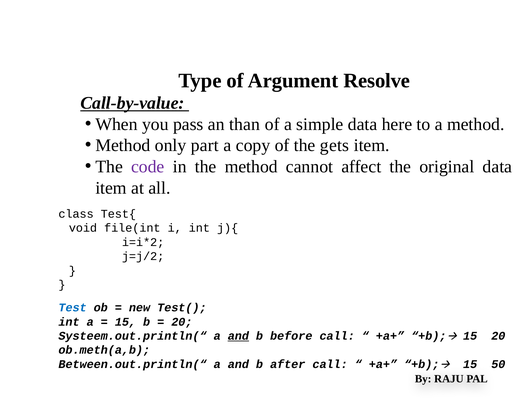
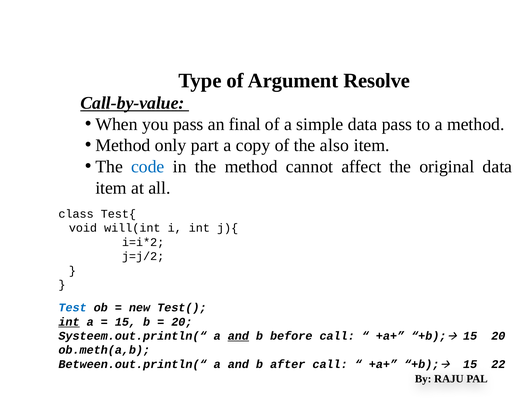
than: than -> final (245, 124)
data here: here -> pass (397, 124)
gets: gets -> also (334, 145)
code colour: purple -> blue (148, 167)
file(int: file(int -> will(int (132, 228)
int underline: none -> present (69, 322)
50: 50 -> 22 (498, 364)
